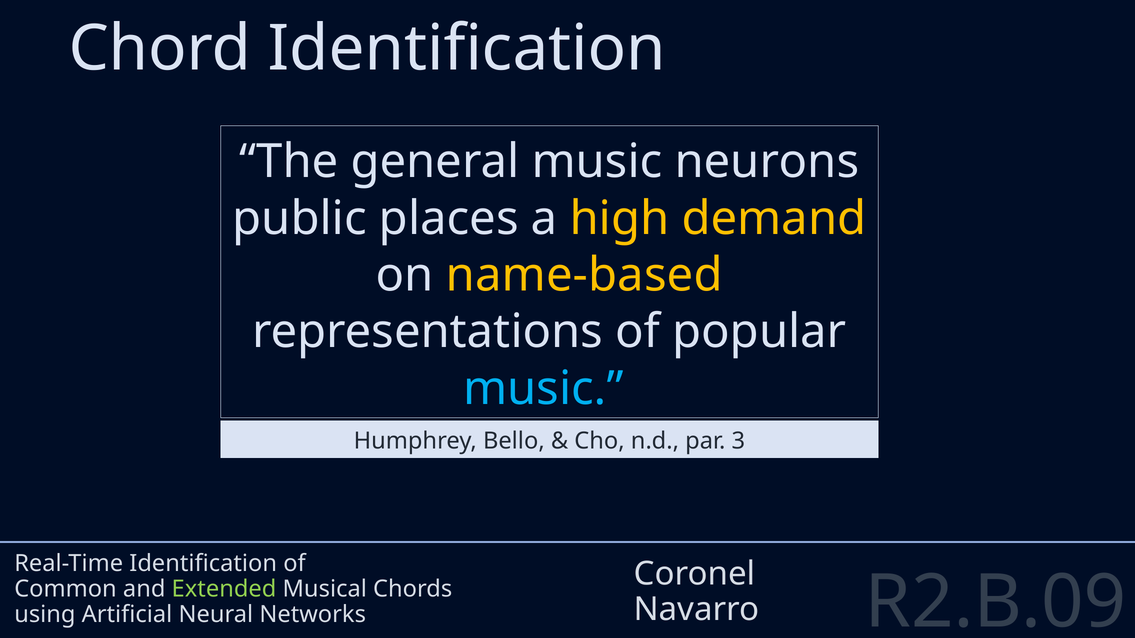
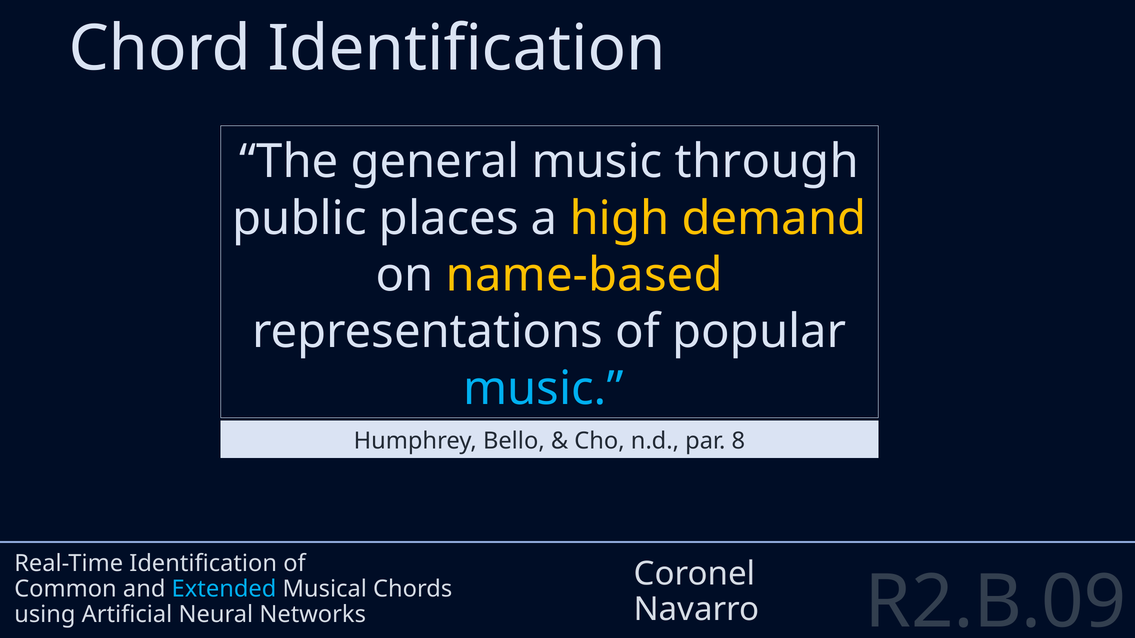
neurons: neurons -> through (767, 162)
3: 3 -> 8 (738, 441)
Extended colour: light green -> light blue (224, 590)
